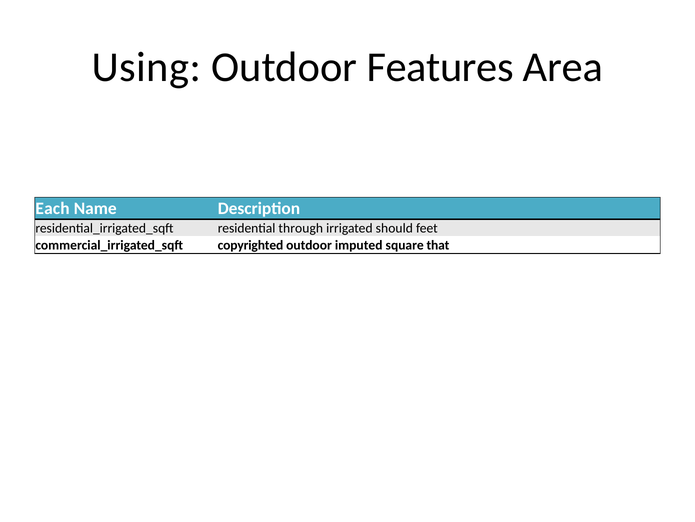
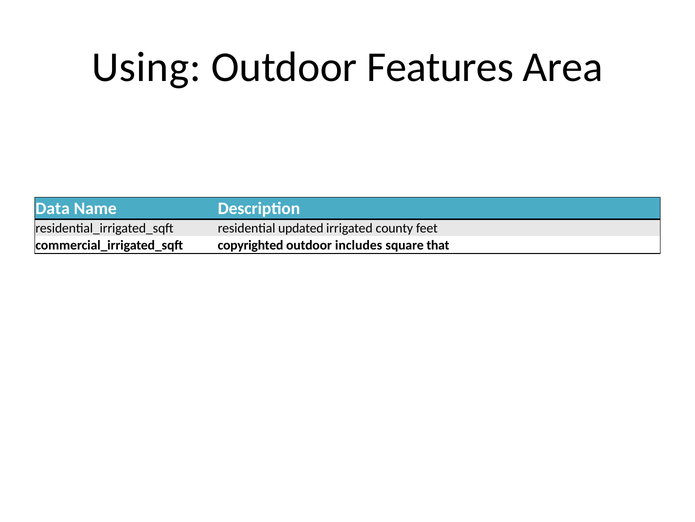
Each: Each -> Data (53, 208)
through: through -> updated (301, 228)
should: should -> county (394, 228)
imputed: imputed -> includes (359, 245)
